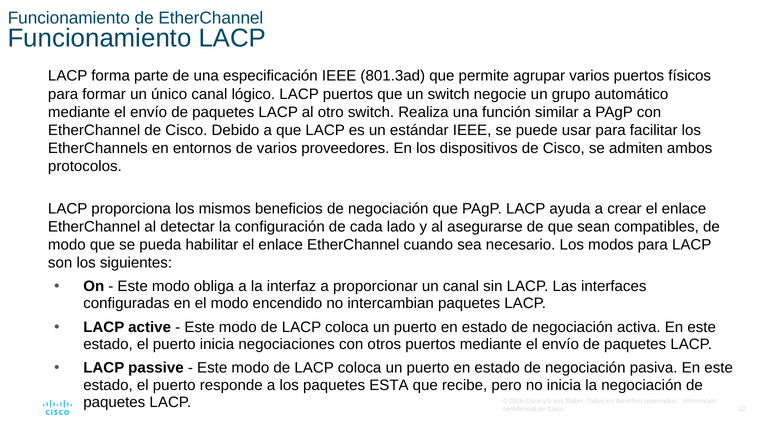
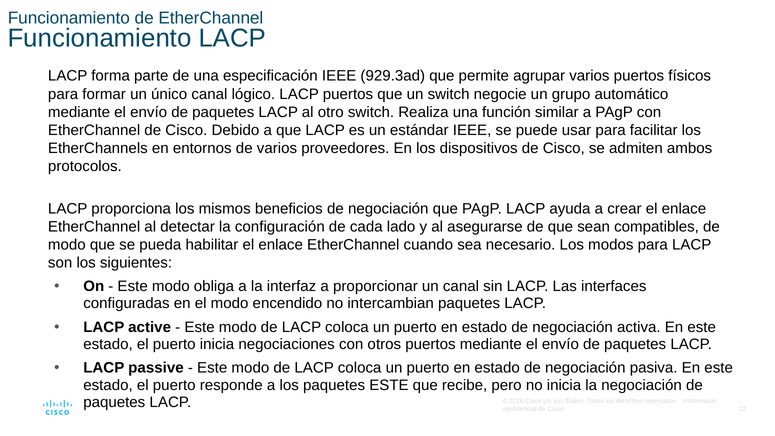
801.3ad: 801.3ad -> 929.3ad (393, 76)
paquetes ESTA: ESTA -> ESTE (389, 385)
